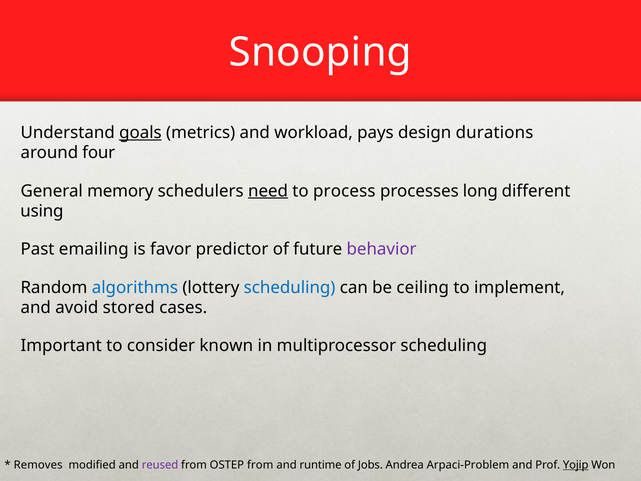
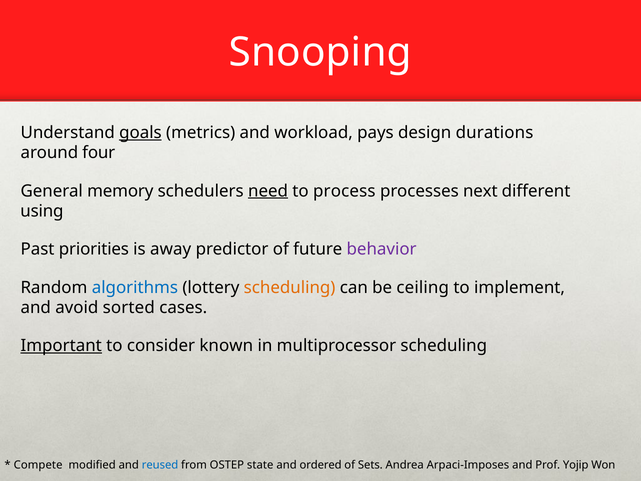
long: long -> next (480, 191)
emailing: emailing -> priorities (94, 249)
favor: favor -> away (171, 249)
scheduling colour: blue -> orange (290, 287)
stored: stored -> sorted (129, 308)
Important underline: none -> present (61, 346)
Removes: Removes -> Compete (38, 465)
reused colour: purple -> blue (160, 465)
OSTEP from: from -> state (260, 465)
runtime: runtime -> ordered (321, 465)
Jobs: Jobs -> Sets (370, 465)
Arpaci-Problem: Arpaci-Problem -> Arpaci-Imposes (468, 465)
Yojip underline: present -> none (576, 465)
